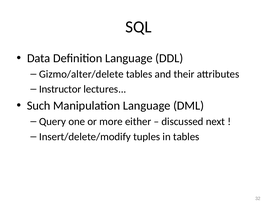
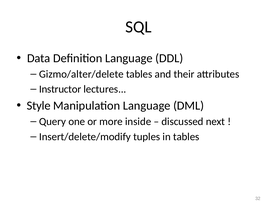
Such: Such -> Style (39, 106)
either: either -> inside (138, 121)
